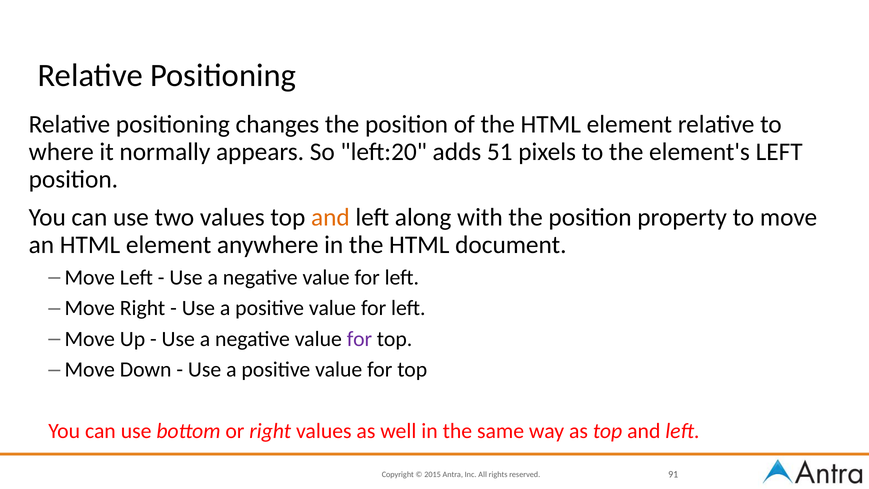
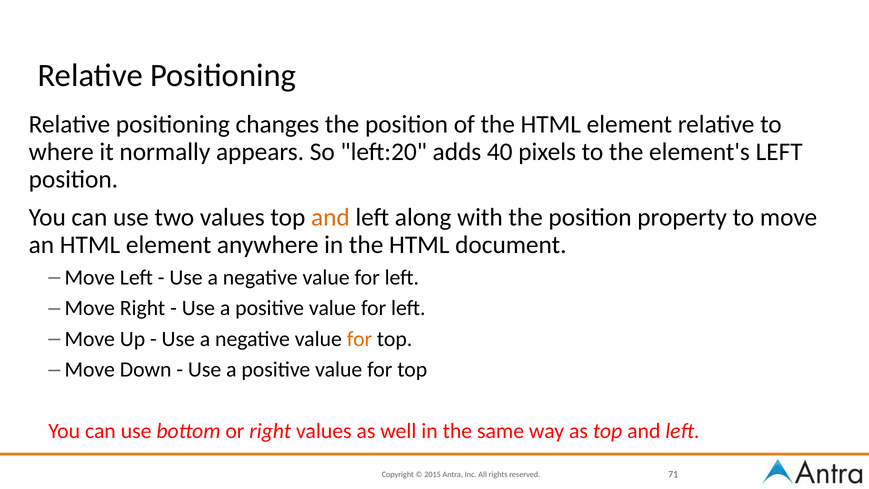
51: 51 -> 40 (500, 152)
for colour: purple -> orange (359, 339)
91: 91 -> 71 (673, 474)
